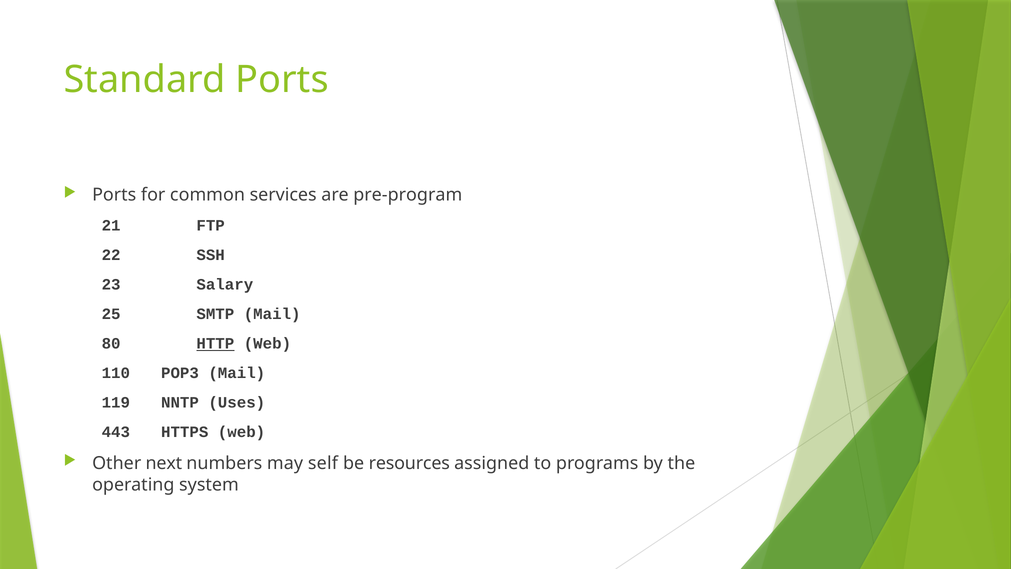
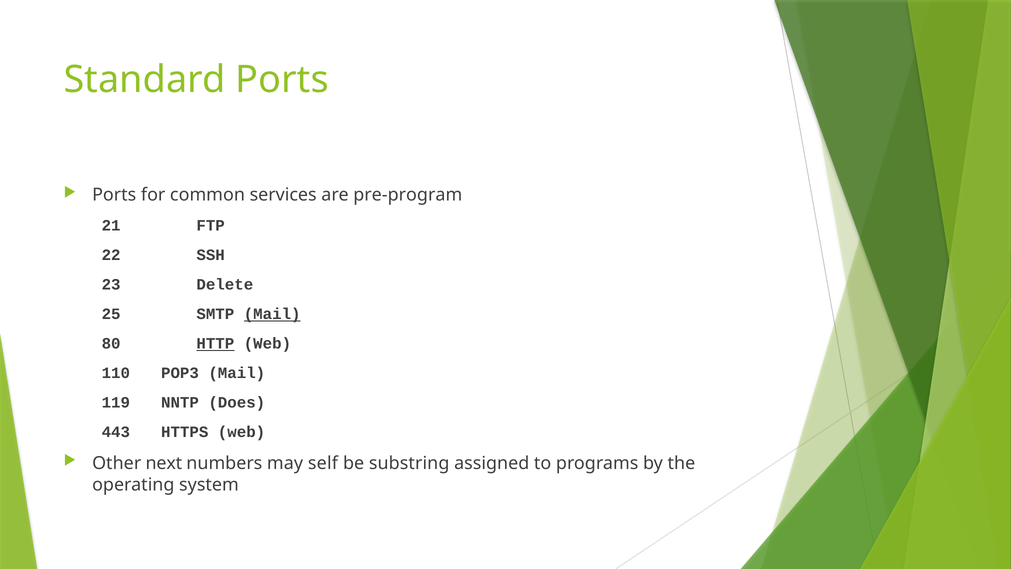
Salary: Salary -> Delete (225, 285)
Mail underline: none -> present (272, 314)
Uses: Uses -> Does (237, 403)
resources: resources -> substring (409, 463)
